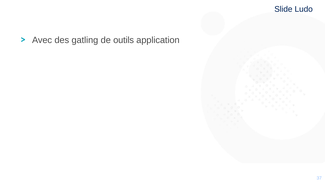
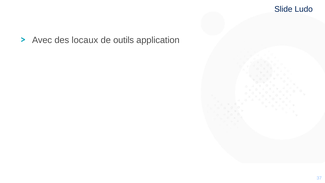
gatling: gatling -> locaux (85, 40)
